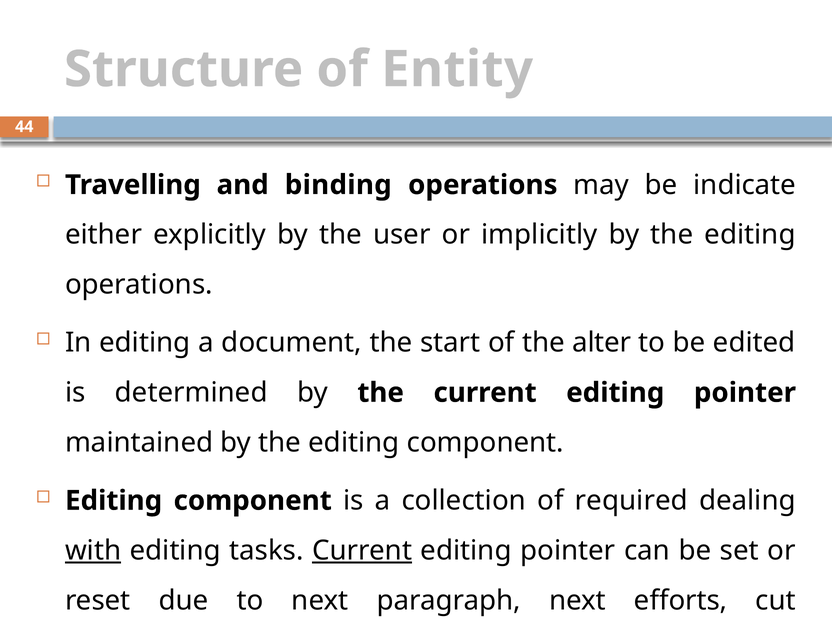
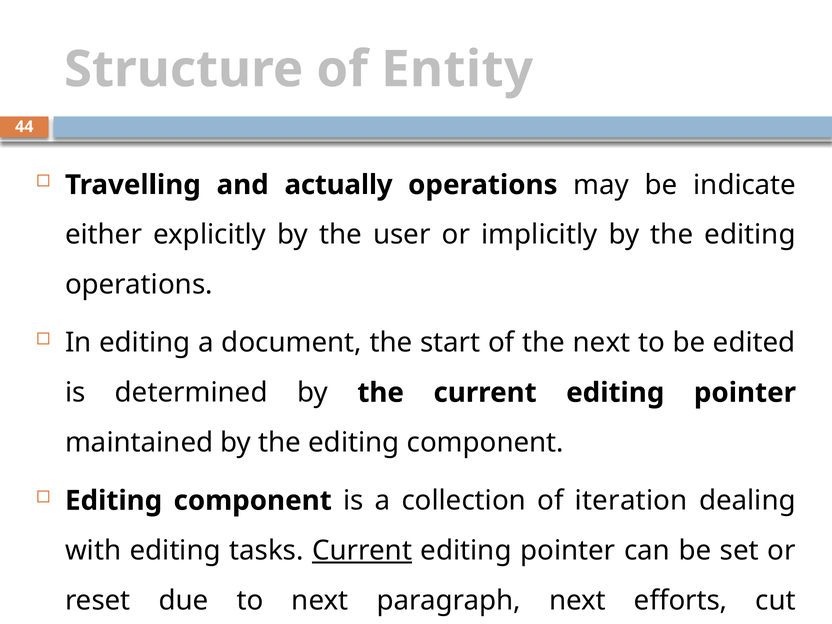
binding: binding -> actually (339, 185)
the alter: alter -> next (601, 343)
required: required -> iteration (631, 501)
with underline: present -> none (93, 551)
